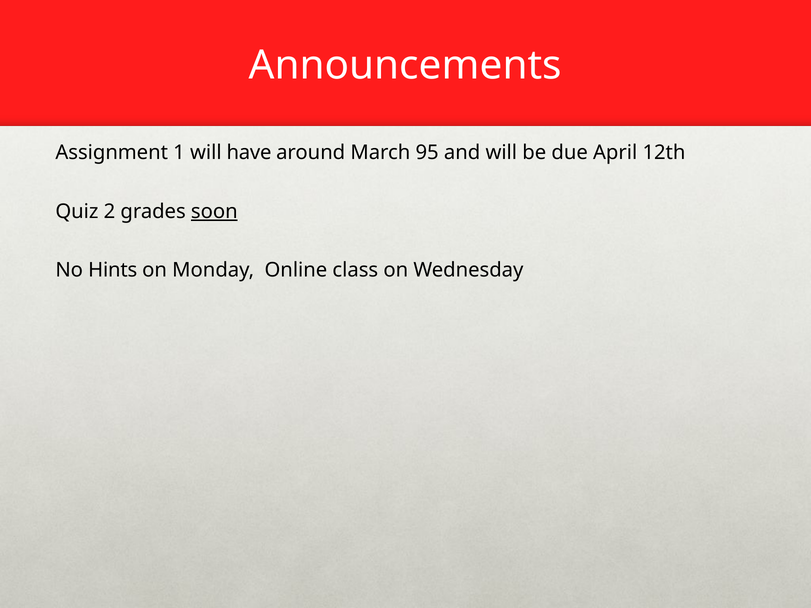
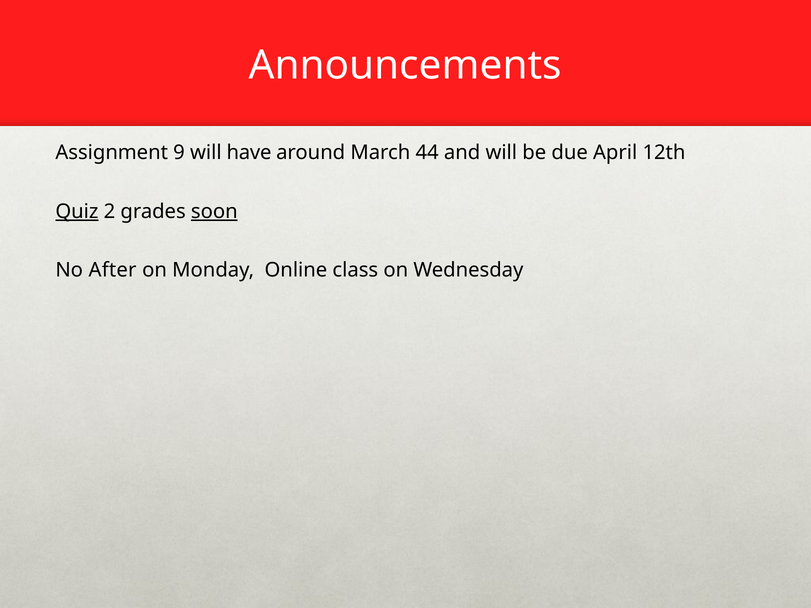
1: 1 -> 9 (179, 153)
95: 95 -> 44 (427, 153)
Quiz underline: none -> present (77, 212)
Hints: Hints -> After (113, 270)
